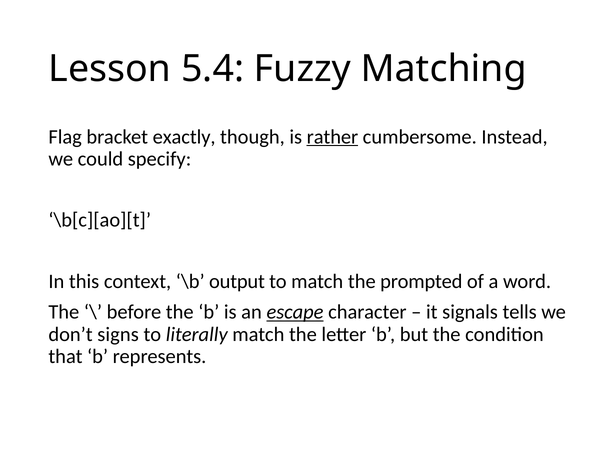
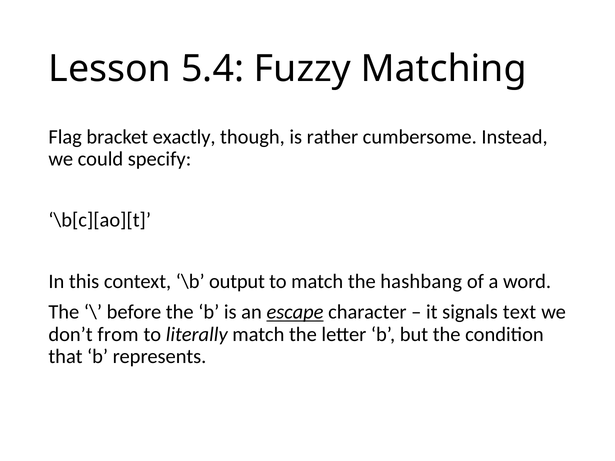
rather underline: present -> none (332, 137)
prompted: prompted -> hashbang (421, 282)
tells: tells -> text (519, 312)
signs: signs -> from (118, 334)
